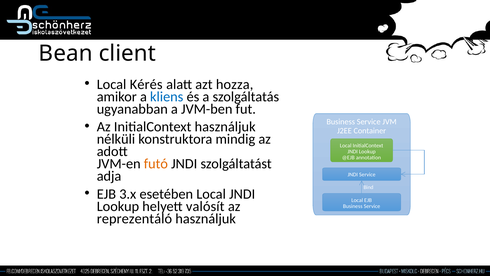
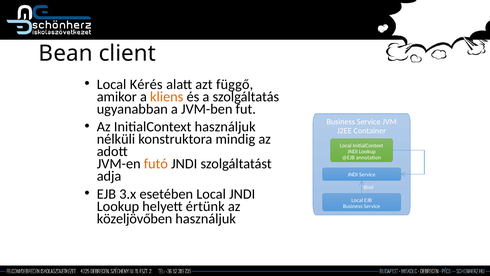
hozza: hozza -> függő (235, 84)
kliens colour: blue -> orange (167, 97)
valósít: valósít -> értünk (205, 206)
reprezentáló: reprezentáló -> közeljövőben (135, 219)
